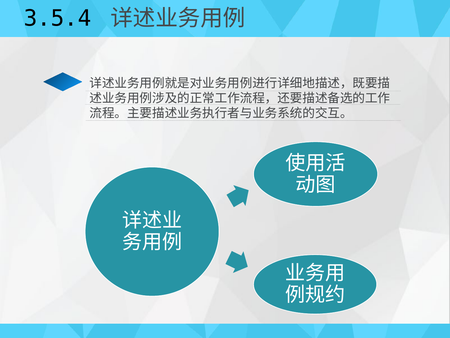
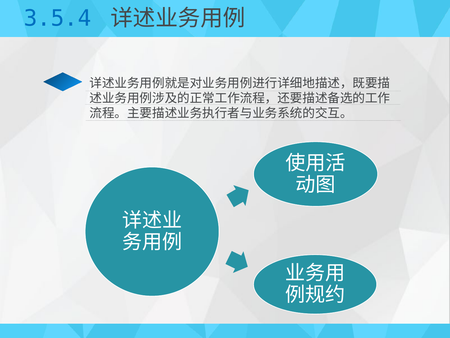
3.5.4 colour: black -> blue (58, 18)
